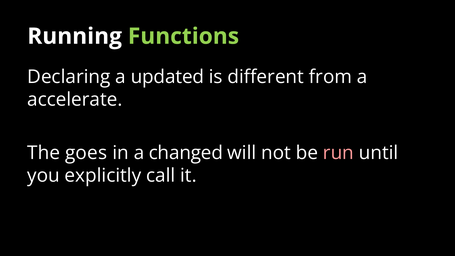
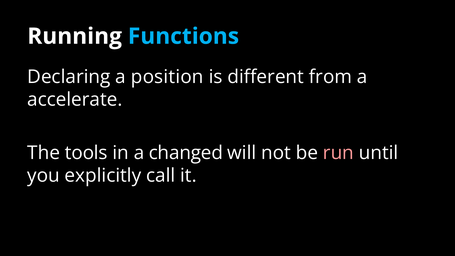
Functions colour: light green -> light blue (183, 36)
updated: updated -> position (167, 77)
goes: goes -> tools (86, 153)
